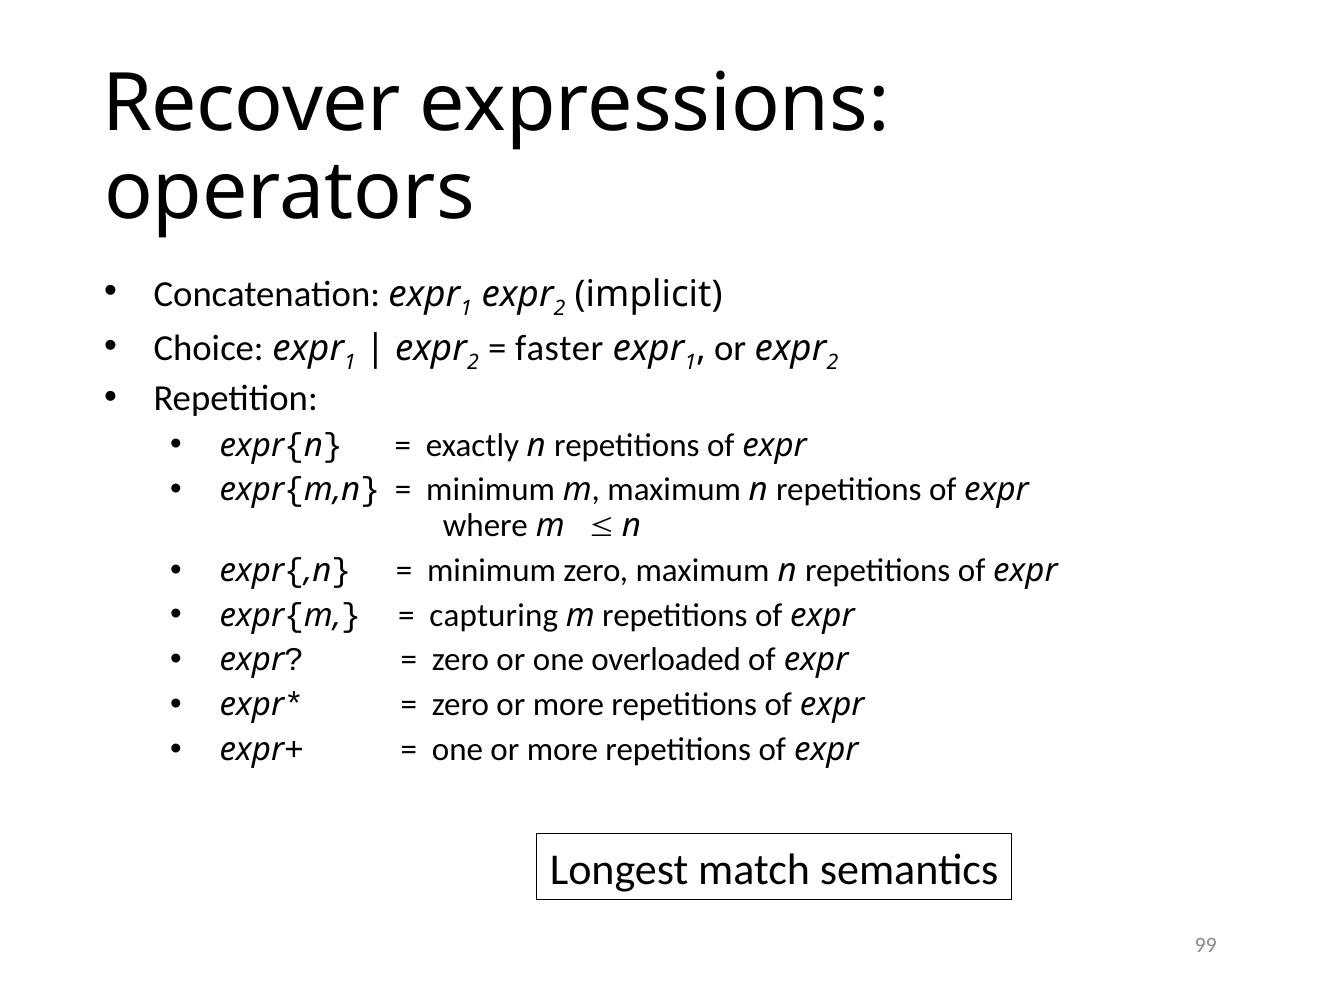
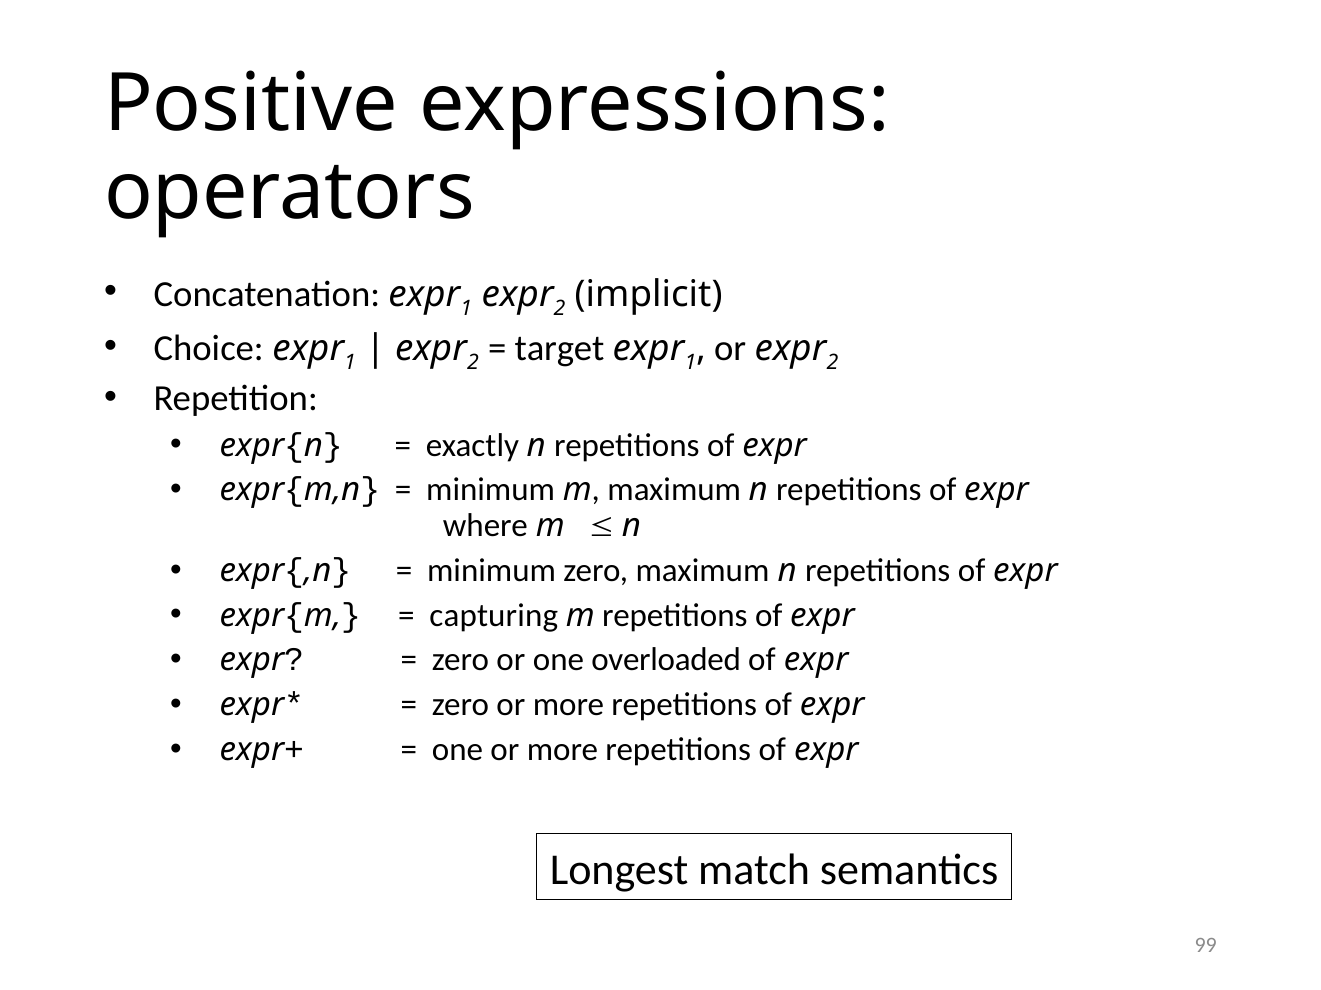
Recover: Recover -> Positive (251, 104)
faster: faster -> target (559, 349)
